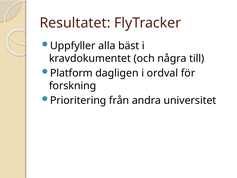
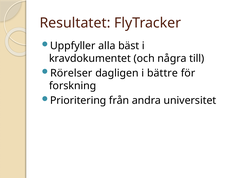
Platform: Platform -> Rörelser (71, 73)
ordval: ordval -> bättre (162, 73)
